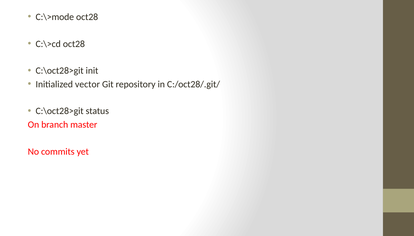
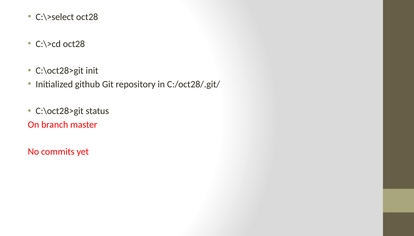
C:\>mode: C:\>mode -> C:\>select (55, 17)
vector: vector -> github (88, 84)
